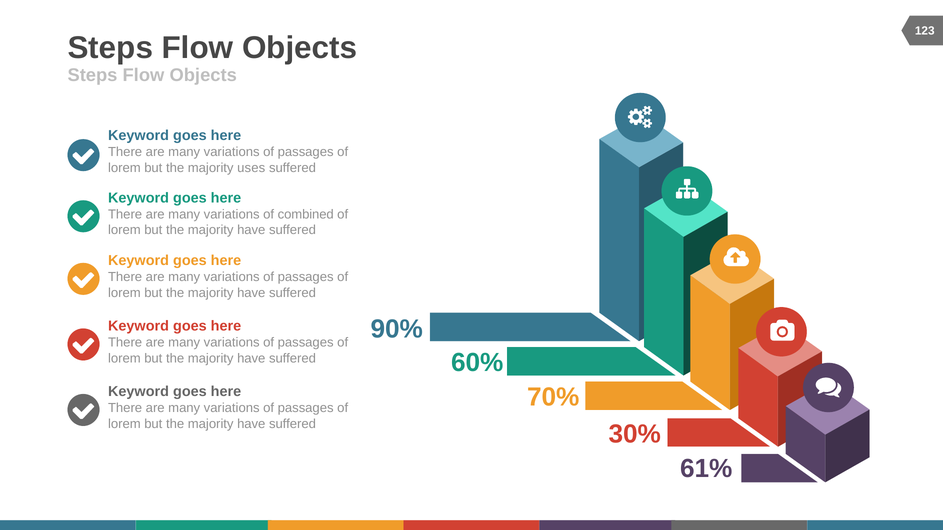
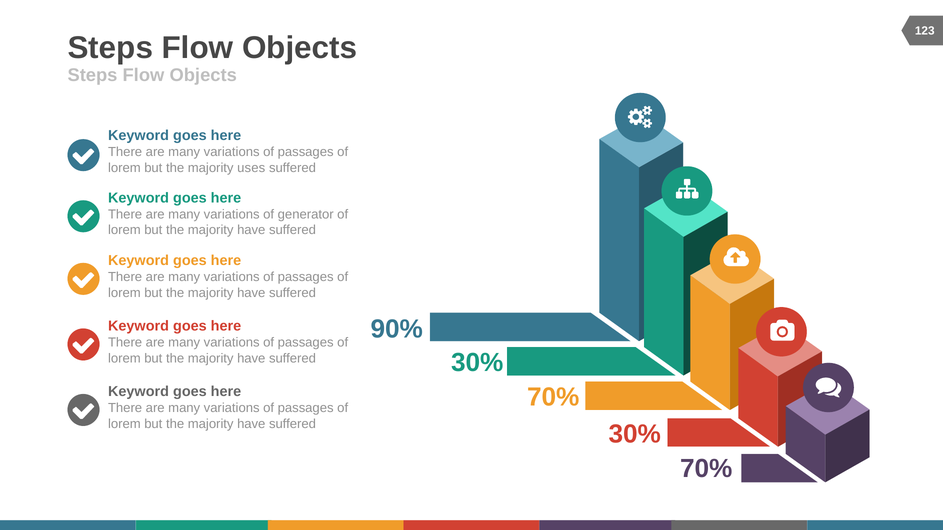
combined: combined -> generator (306, 215)
60%: 60% -> 30% (478, 363)
61%: 61% -> 70% (706, 469)
